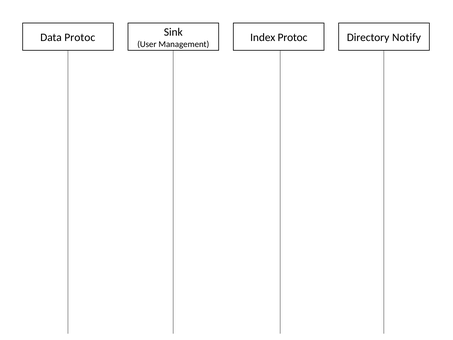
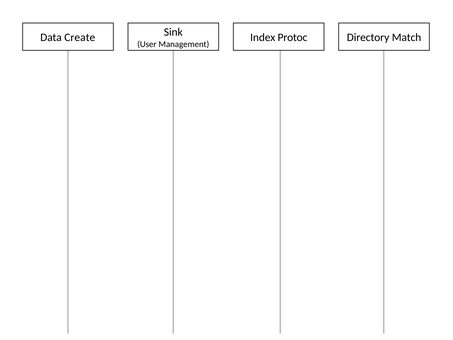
Data Protoc: Protoc -> Create (80, 37)
Notify: Notify -> Match (407, 37)
